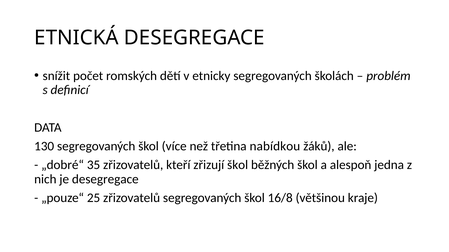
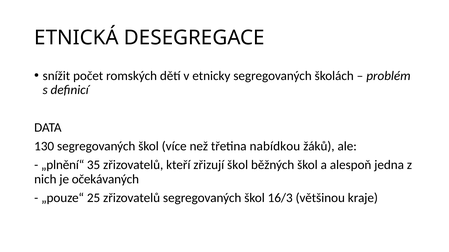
„dobré“: „dobré“ -> „plnění“ (63, 165)
je desegregace: desegregace -> očekávaných (105, 180)
16/8: 16/8 -> 16/3 (280, 198)
